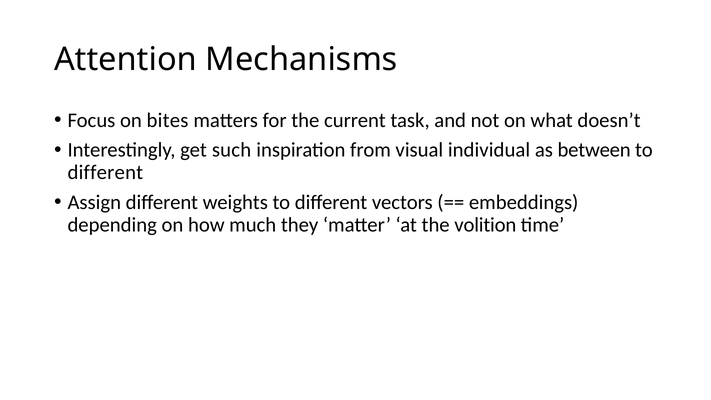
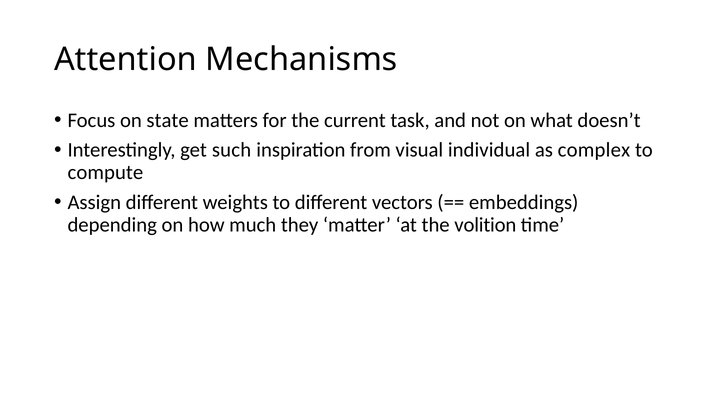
bites: bites -> state (168, 120)
between: between -> complex (594, 150)
different: different -> compute (105, 172)
